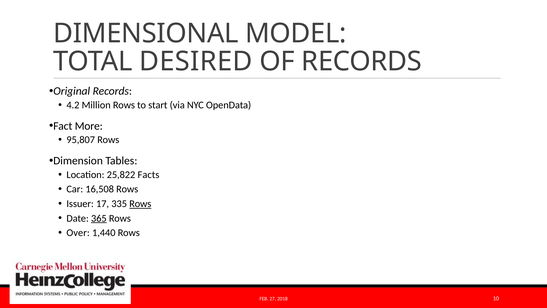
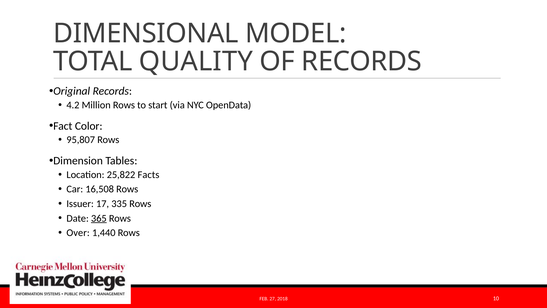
DESIRED: DESIRED -> QUALITY (196, 61)
More: More -> Color (89, 126)
Rows underline: present -> none (140, 204)
